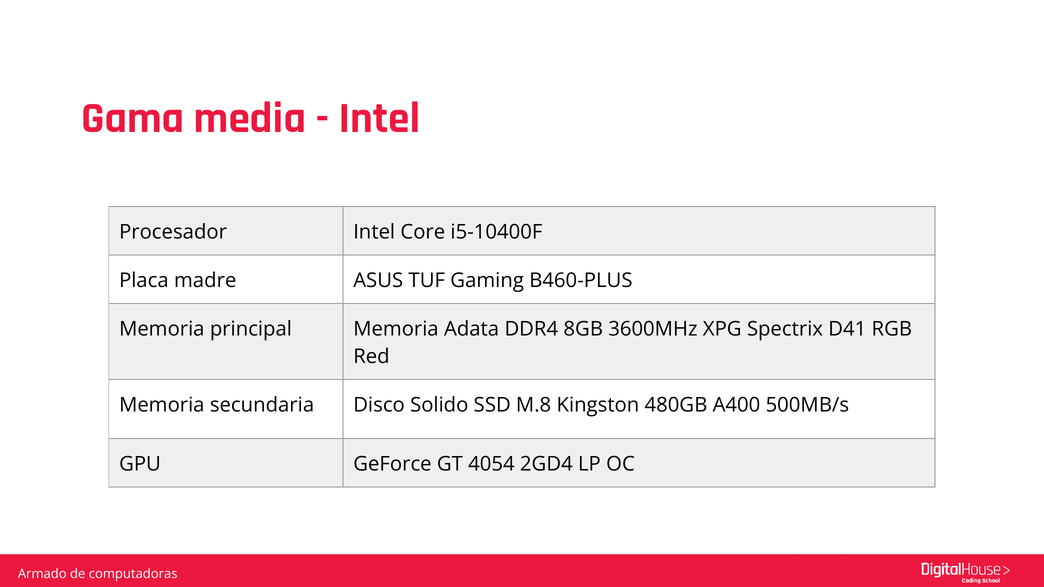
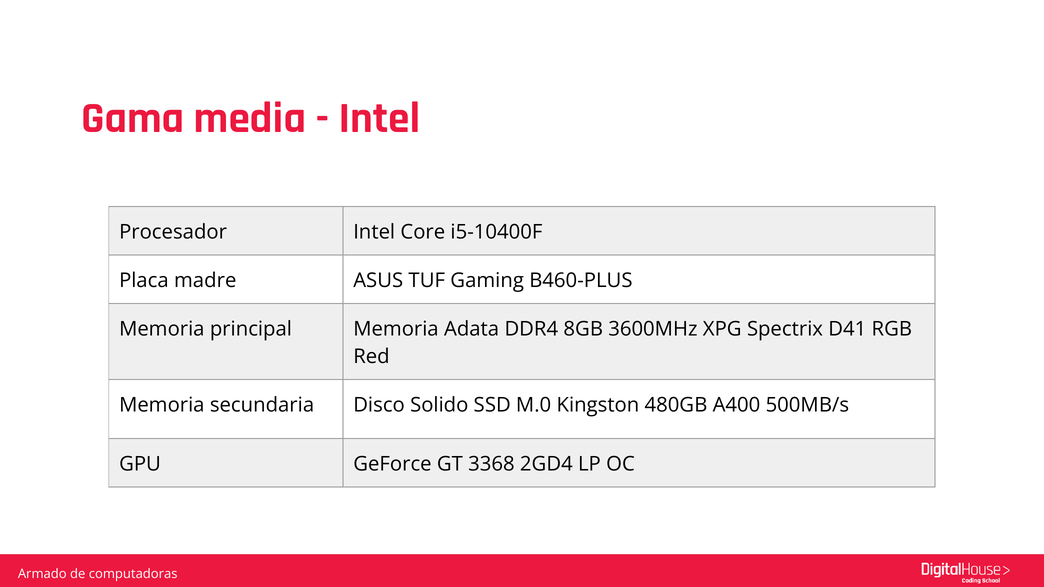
M.8: M.8 -> M.0 (534, 405)
4054: 4054 -> 3368 (491, 464)
